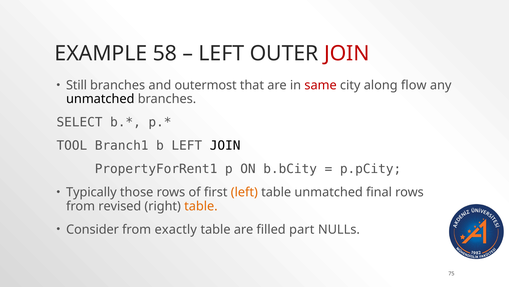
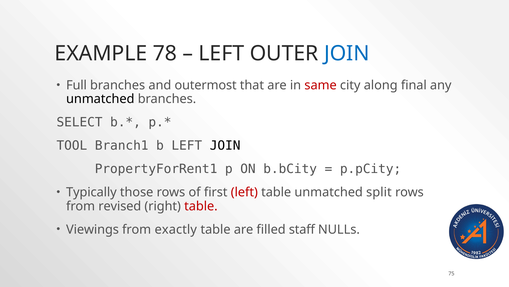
58: 58 -> 78 (165, 53)
JOIN colour: red -> blue (347, 53)
Still: Still -> Full (76, 85)
flow: flow -> final (414, 85)
left colour: orange -> red (244, 192)
final: final -> split (379, 192)
table colour: orange -> red (201, 206)
Consider: Consider -> Viewings (93, 229)
part: part -> staff (302, 229)
